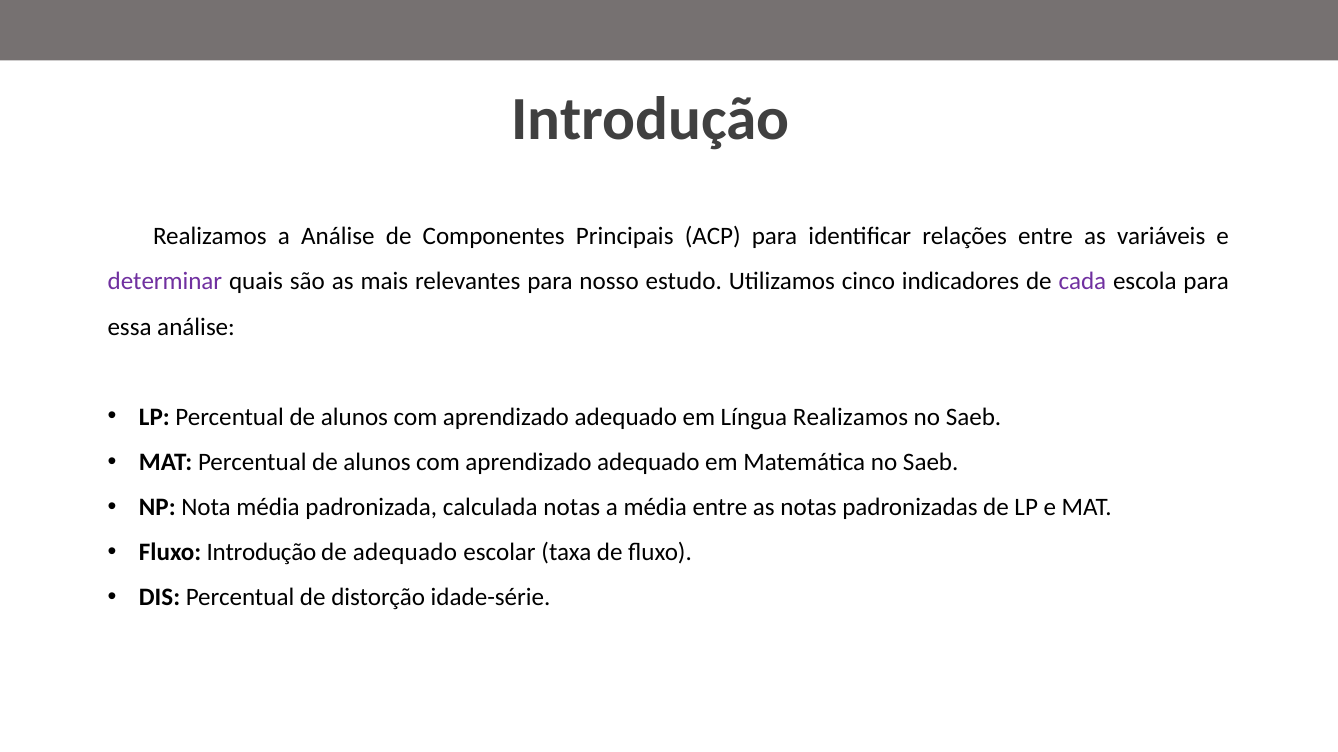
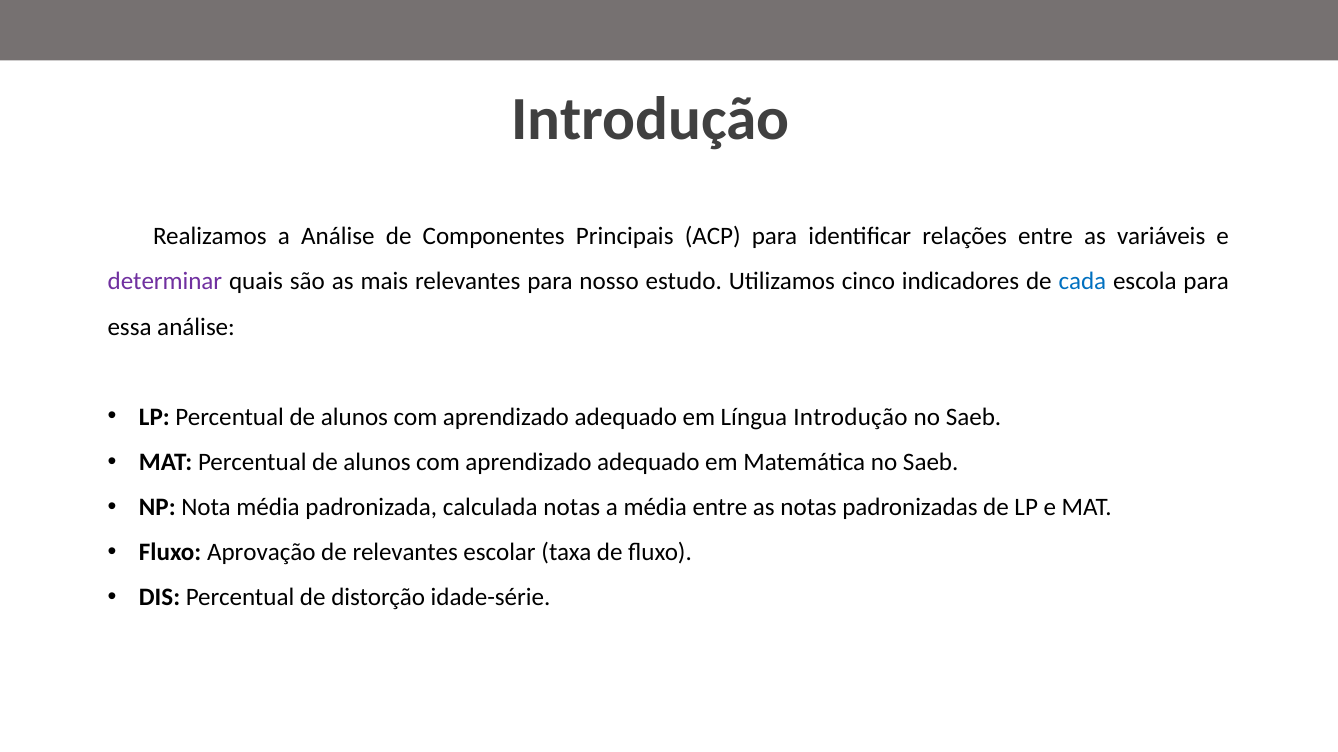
cada colour: purple -> blue (1082, 282)
Língua Realizamos: Realizamos -> Introdução (850, 417)
Fluxo Introdução: Introdução -> Aprovação (261, 553)
de adequado: adequado -> relevantes (405, 553)
